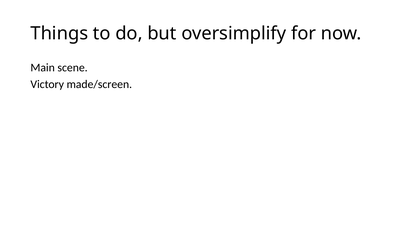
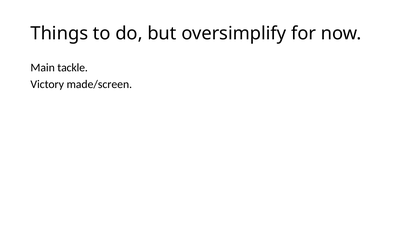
scene: scene -> tackle (73, 68)
